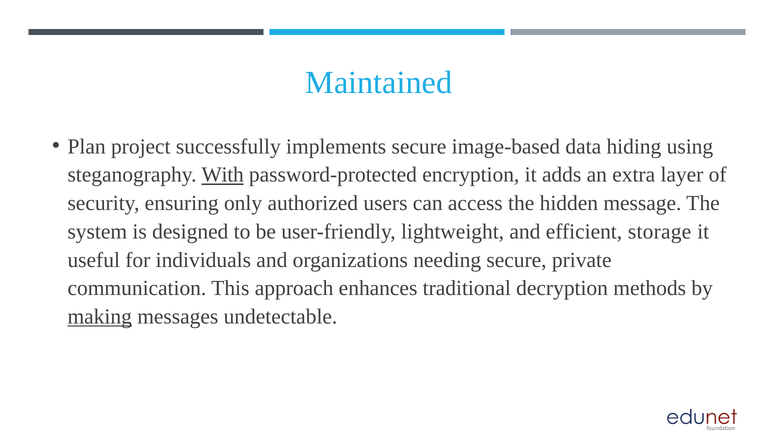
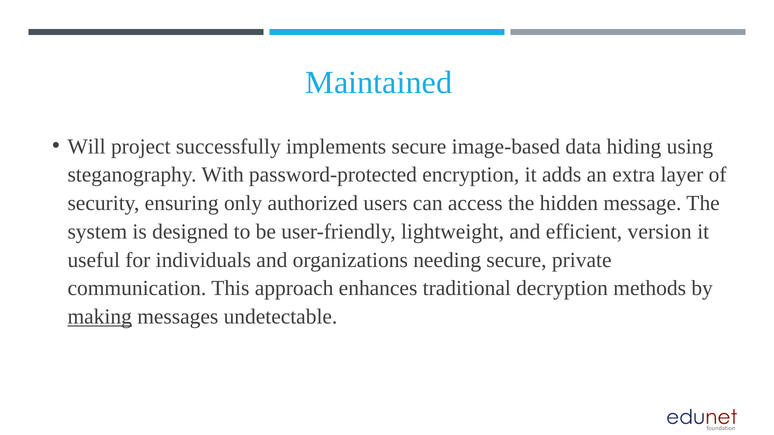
Plan: Plan -> Will (87, 147)
With underline: present -> none (223, 175)
storage: storage -> version (660, 232)
